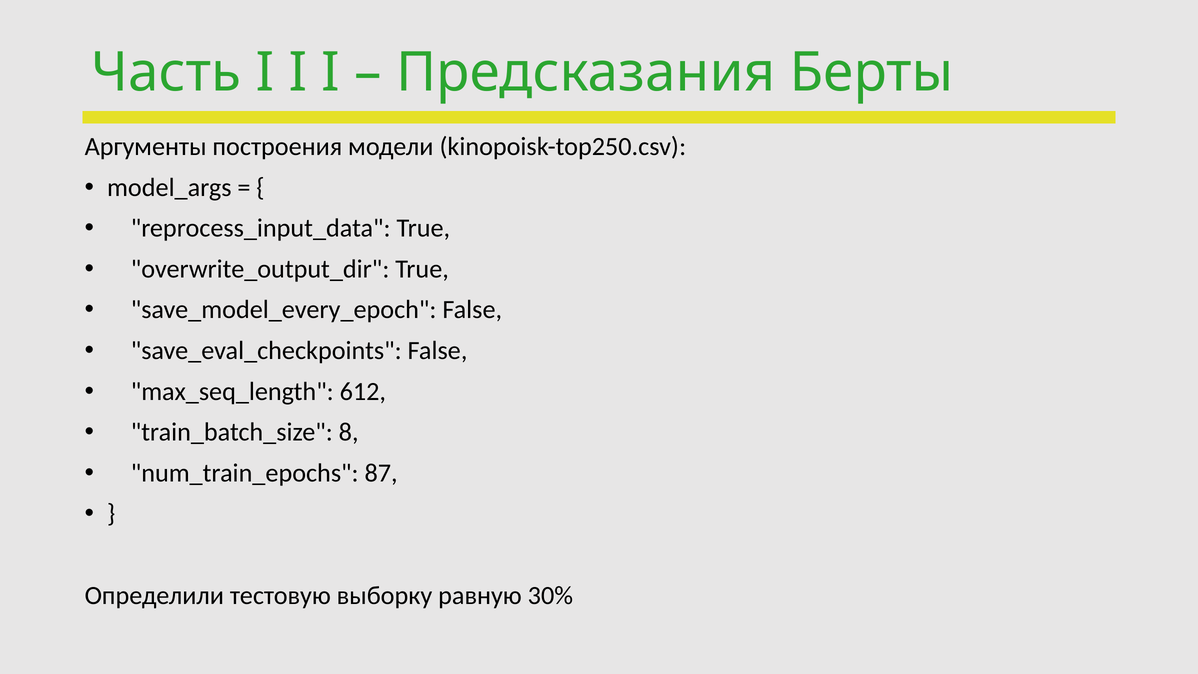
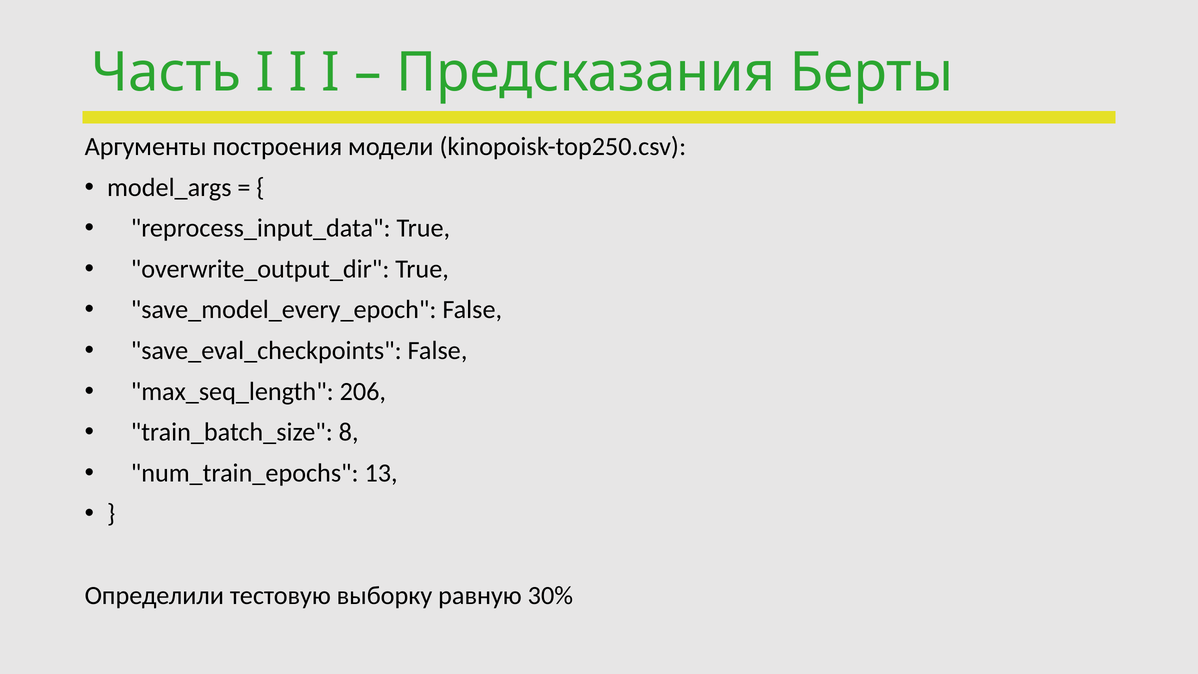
612: 612 -> 206 (363, 391)
87: 87 -> 13 (381, 473)
